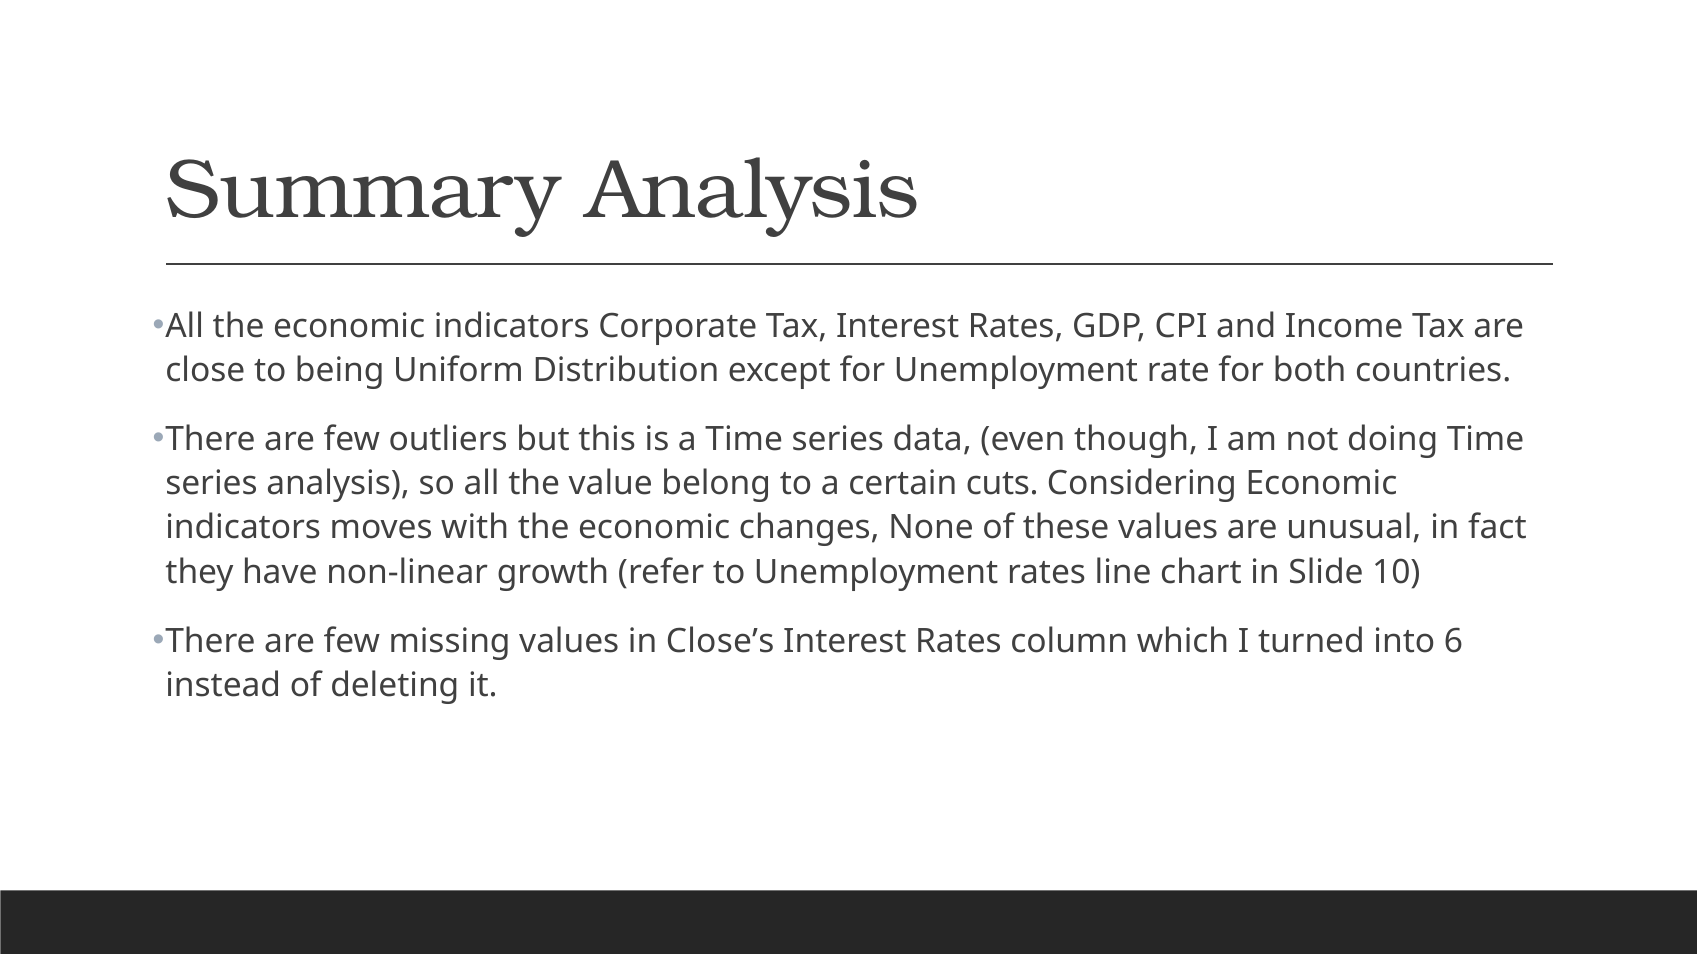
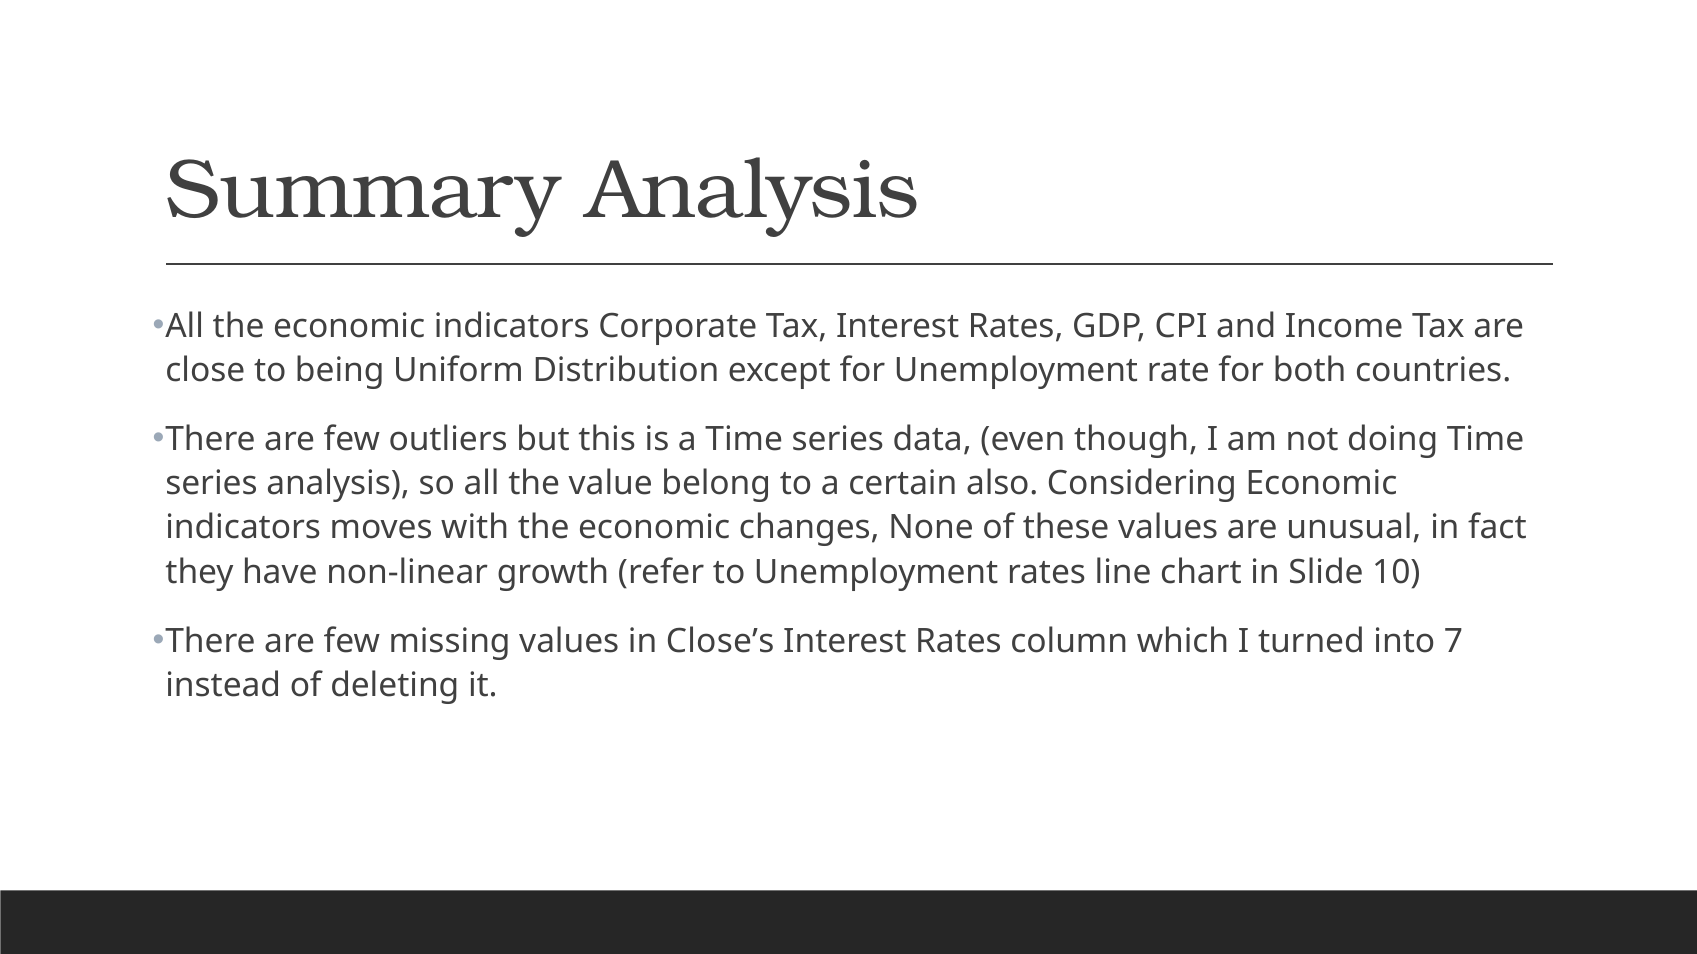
cuts: cuts -> also (1002, 484)
6: 6 -> 7 (1454, 642)
